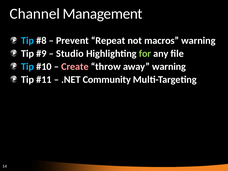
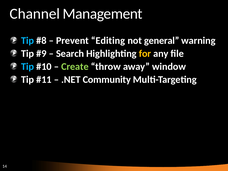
Repeat: Repeat -> Editing (108, 41)
macros: macros -> general (162, 41)
Studio: Studio -> Search (70, 54)
for colour: light green -> yellow (145, 54)
Create colour: pink -> light green (75, 67)
away warning: warning -> window (169, 67)
